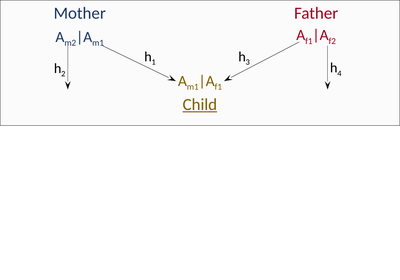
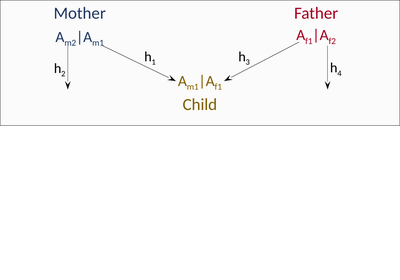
Child underline: present -> none (200, 105)
